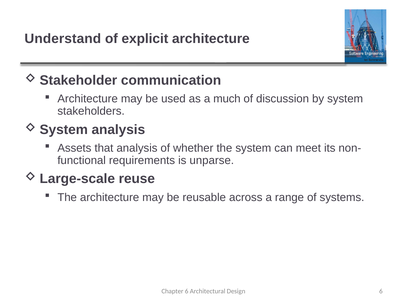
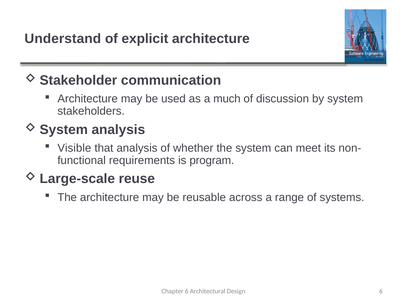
Assets: Assets -> Visible (74, 148)
unparse: unparse -> program (212, 160)
